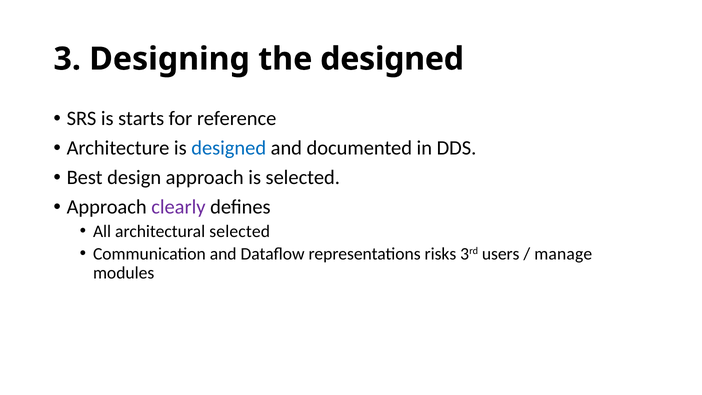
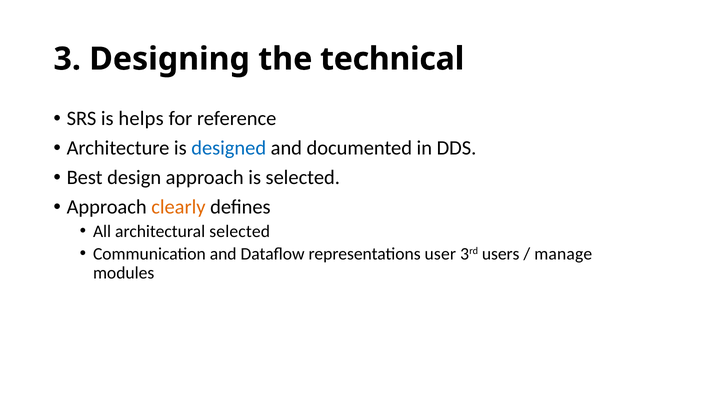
the designed: designed -> technical (392, 59)
starts: starts -> helps (141, 119)
clearly colour: purple -> orange (178, 207)
risks: risks -> user (440, 254)
